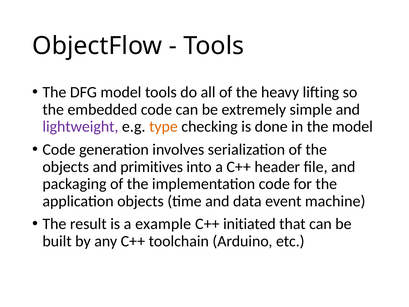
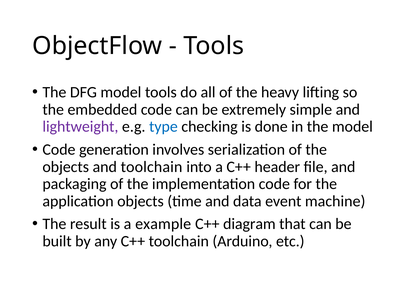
type colour: orange -> blue (163, 127)
and primitives: primitives -> toolchain (152, 167)
initiated: initiated -> diagram (249, 224)
